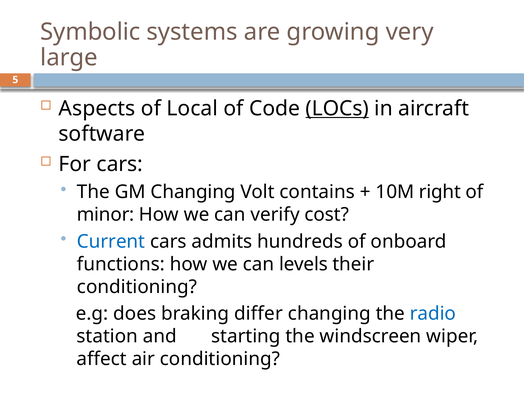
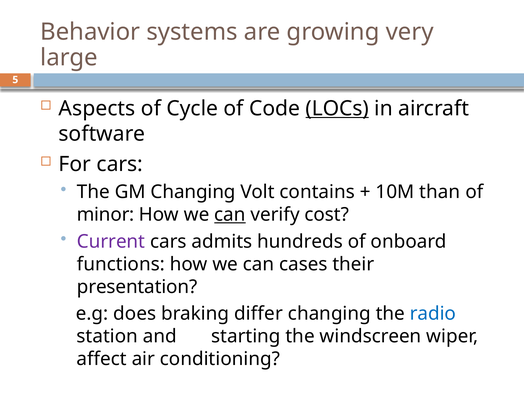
Symbolic: Symbolic -> Behavior (90, 32)
Local: Local -> Cycle (192, 108)
right: right -> than (440, 192)
can underline: none -> present (230, 215)
Current colour: blue -> purple (111, 241)
levels: levels -> cases (303, 264)
conditioning: conditioning -> presentation (137, 287)
